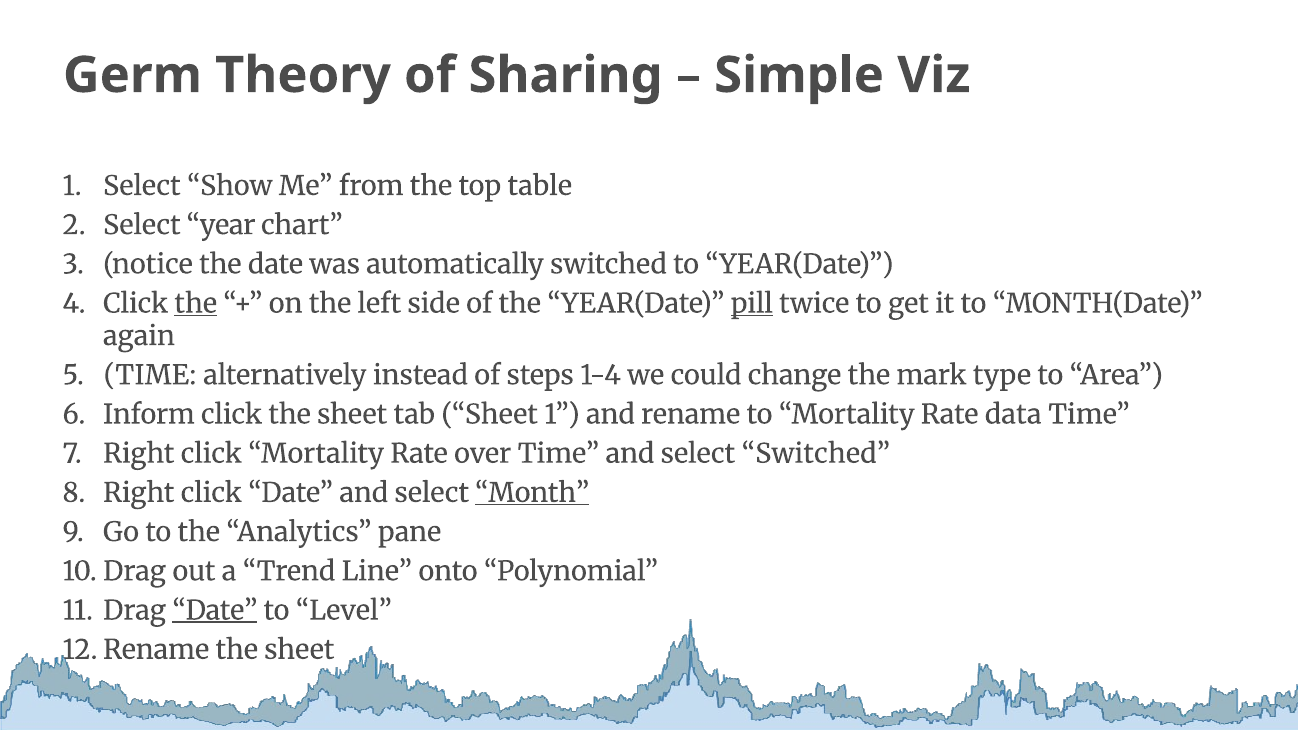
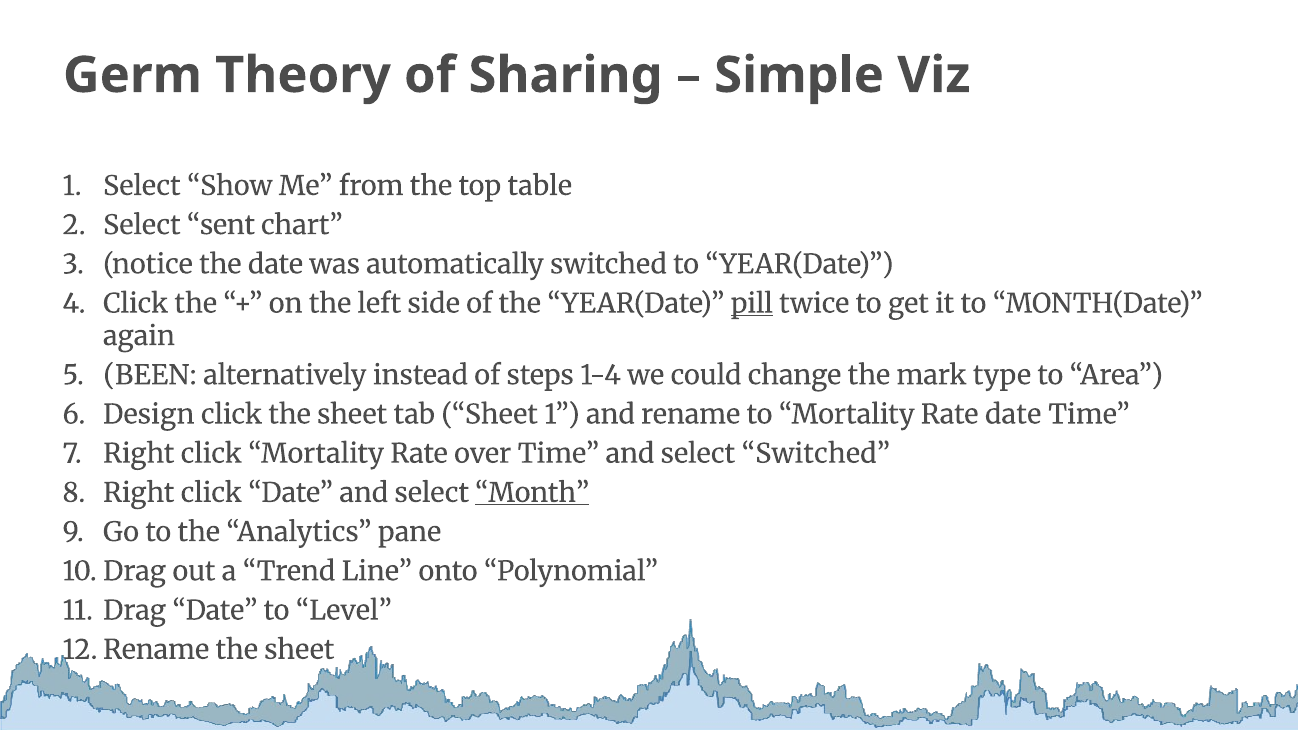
year: year -> sent (221, 225)
the underline: present -> none (196, 304)
TIME: TIME -> BEEN (150, 375)
Inform: Inform -> Design (149, 415)
Rate data: data -> date (1013, 415)
Date underline: present -> none (215, 611)
